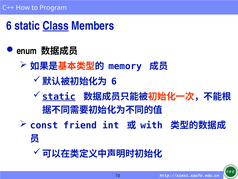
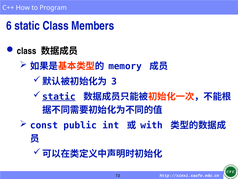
Class underline: present -> none (56, 26)
enum: enum -> class (27, 51)
6: 6 -> 3 (114, 81)
friend: friend -> public (80, 125)
